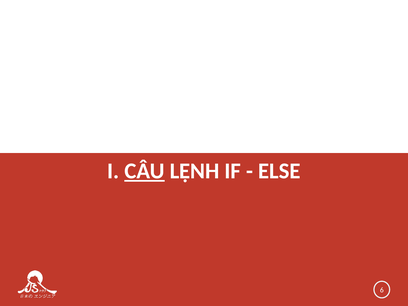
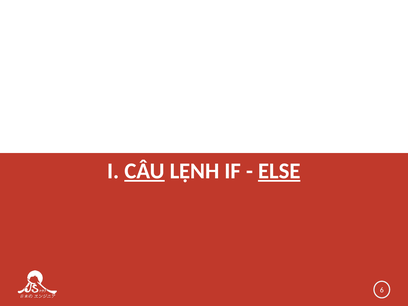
ELSE underline: none -> present (279, 171)
